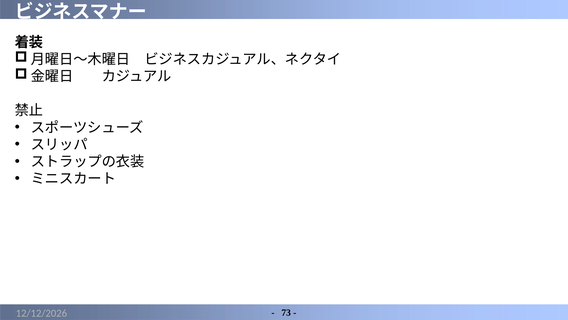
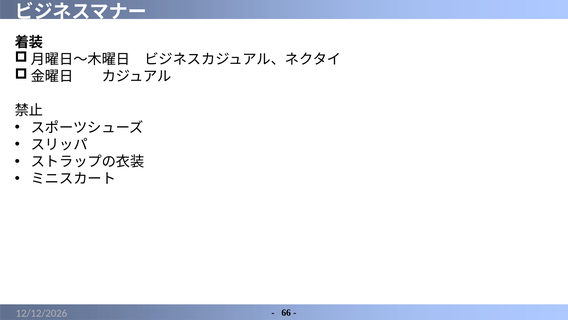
73: 73 -> 66 (286, 312)
